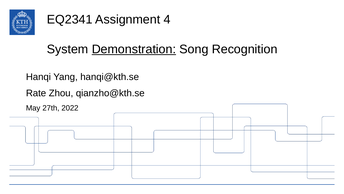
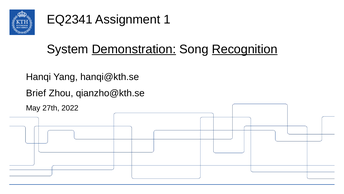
4: 4 -> 1 (167, 19)
Recognition underline: none -> present (245, 49)
Rate: Rate -> Brief (36, 93)
